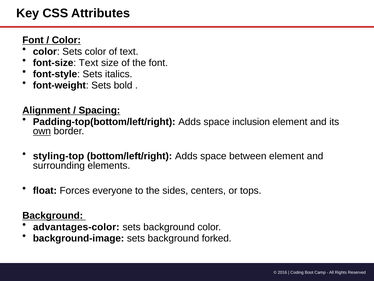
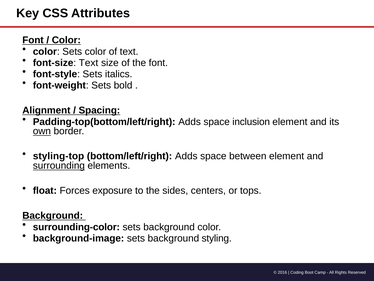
surrounding underline: none -> present (59, 165)
everyone: everyone -> exposure (112, 190)
advantages-color: advantages-color -> surrounding-color (76, 227)
forked: forked -> styling (217, 238)
